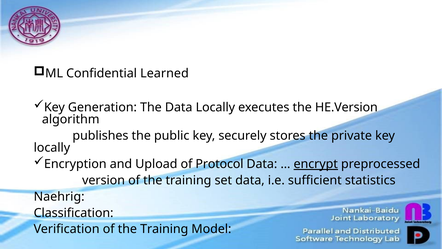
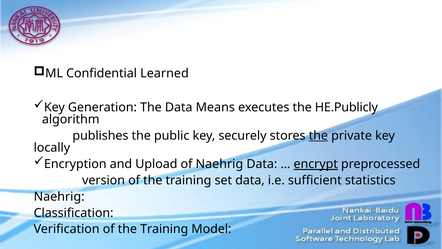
Data Locally: Locally -> Means (215, 107)
HE.Version: HE.Version -> HE.Publicly (346, 107)
the underline: none -> present (318, 136)
of Protocol: Protocol -> Naehrig (219, 164)
